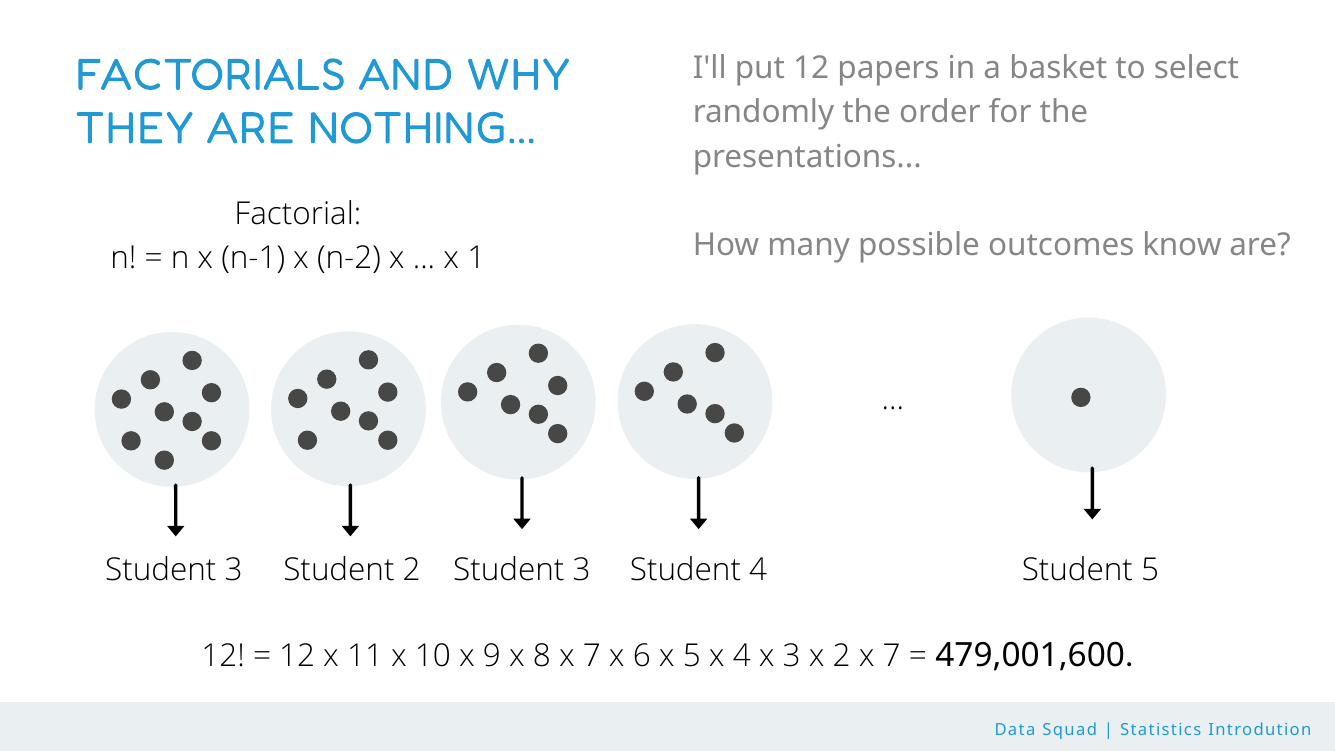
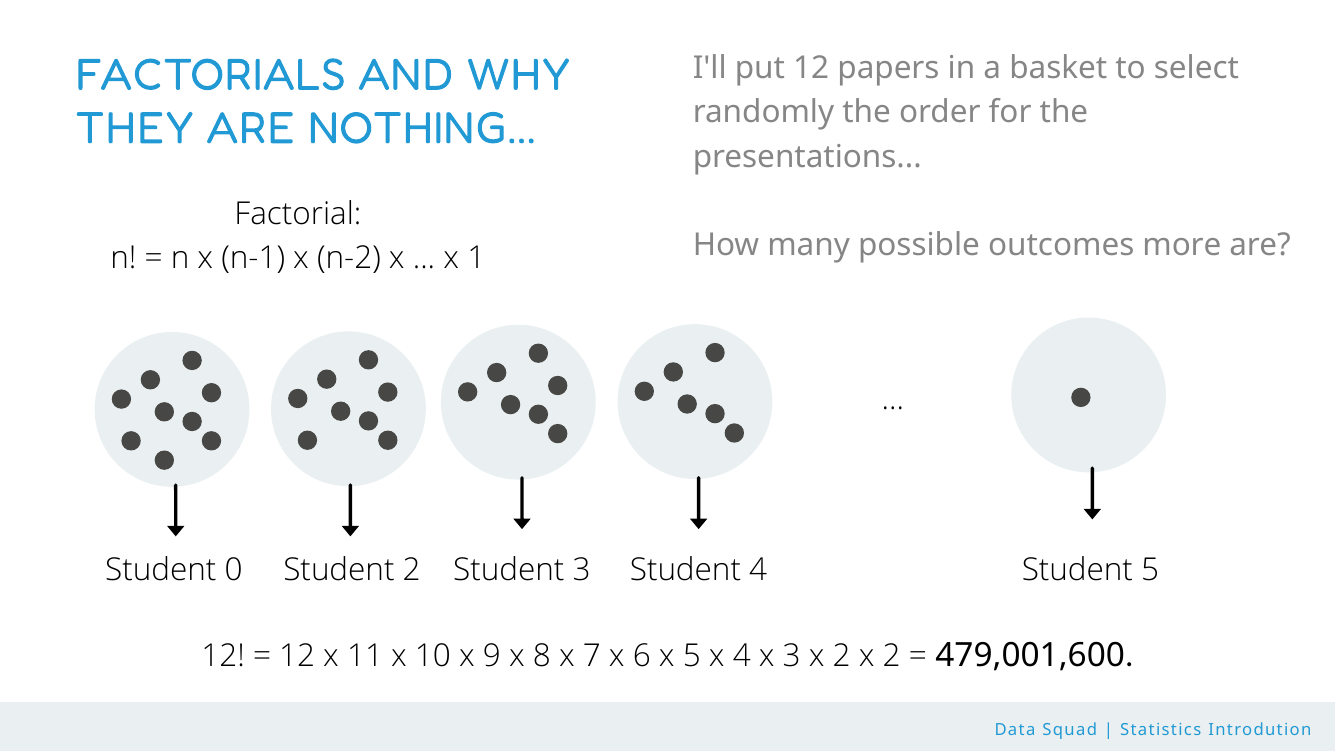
know: know -> more (1182, 245)
3: 3 -> 0 (234, 570)
2 x 7: 7 -> 2 (892, 656)
